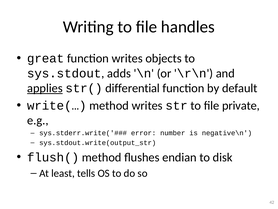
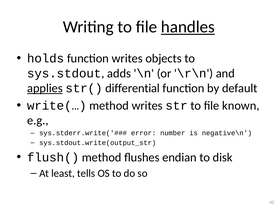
handles underline: none -> present (188, 27)
great: great -> holds (46, 58)
private: private -> known (241, 105)
